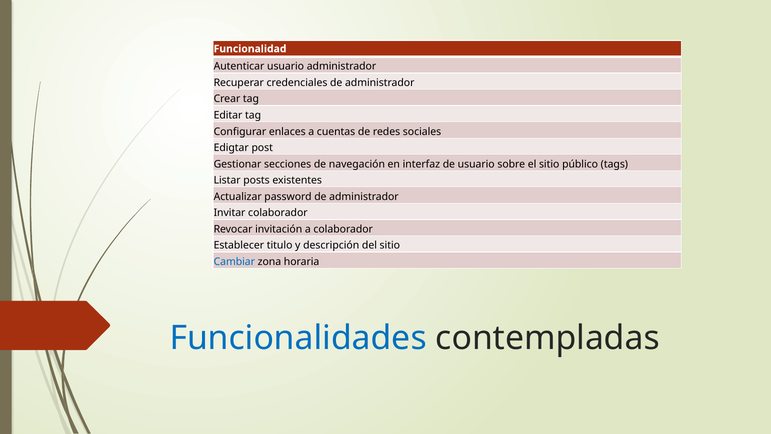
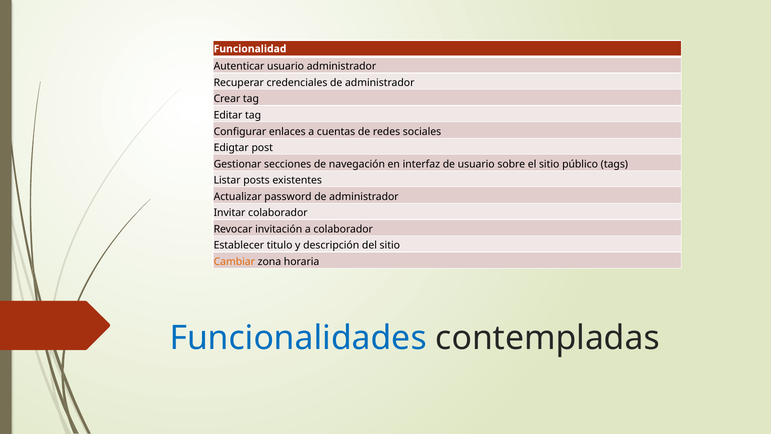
Cambiar colour: blue -> orange (234, 262)
